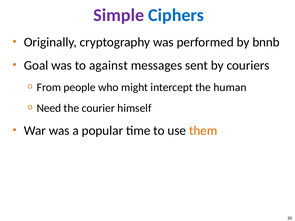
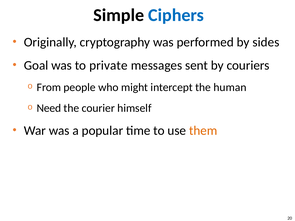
Simple colour: purple -> black (119, 15)
bnnb: bnnb -> sides (266, 42)
against: against -> private (108, 65)
